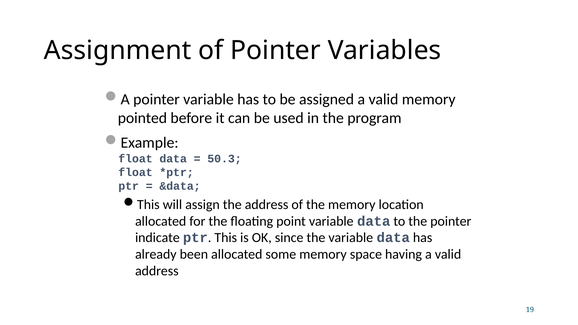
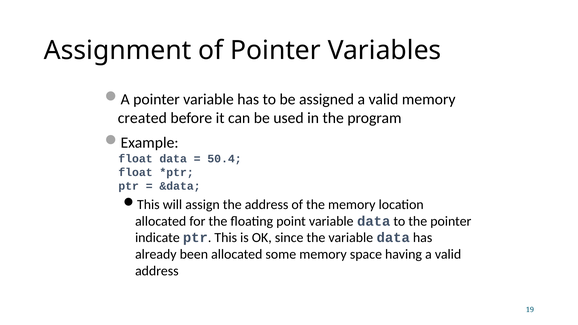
pointed: pointed -> created (142, 118)
50.3: 50.3 -> 50.4 (225, 159)
